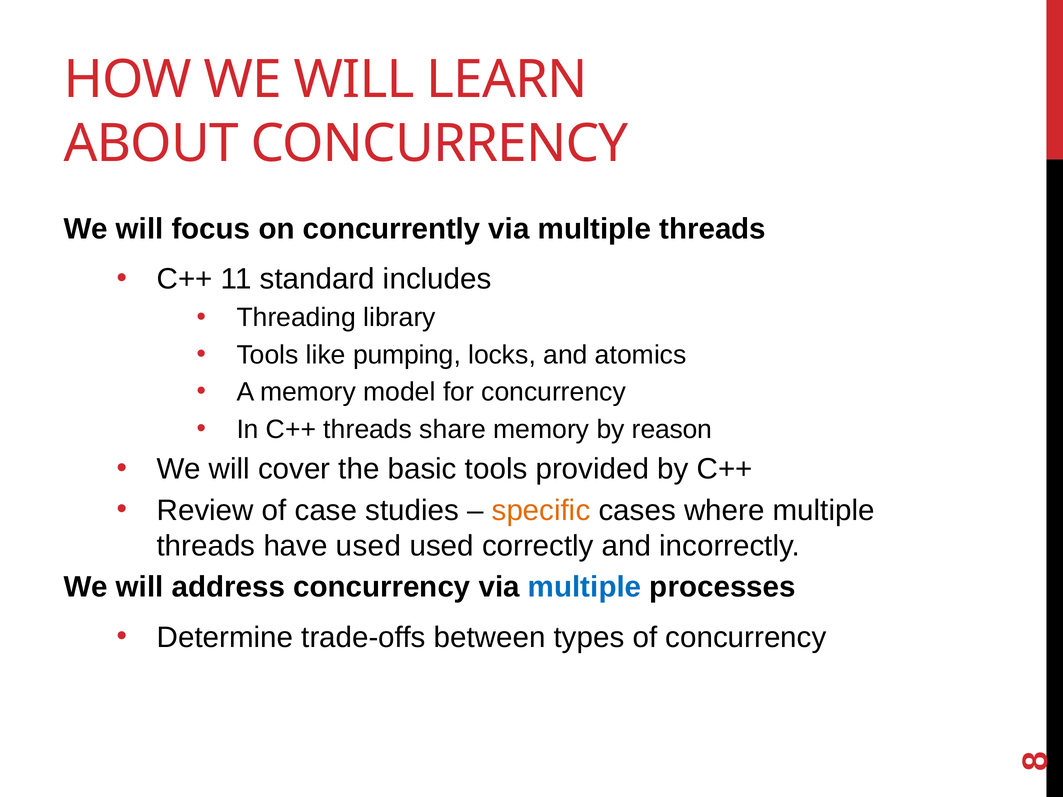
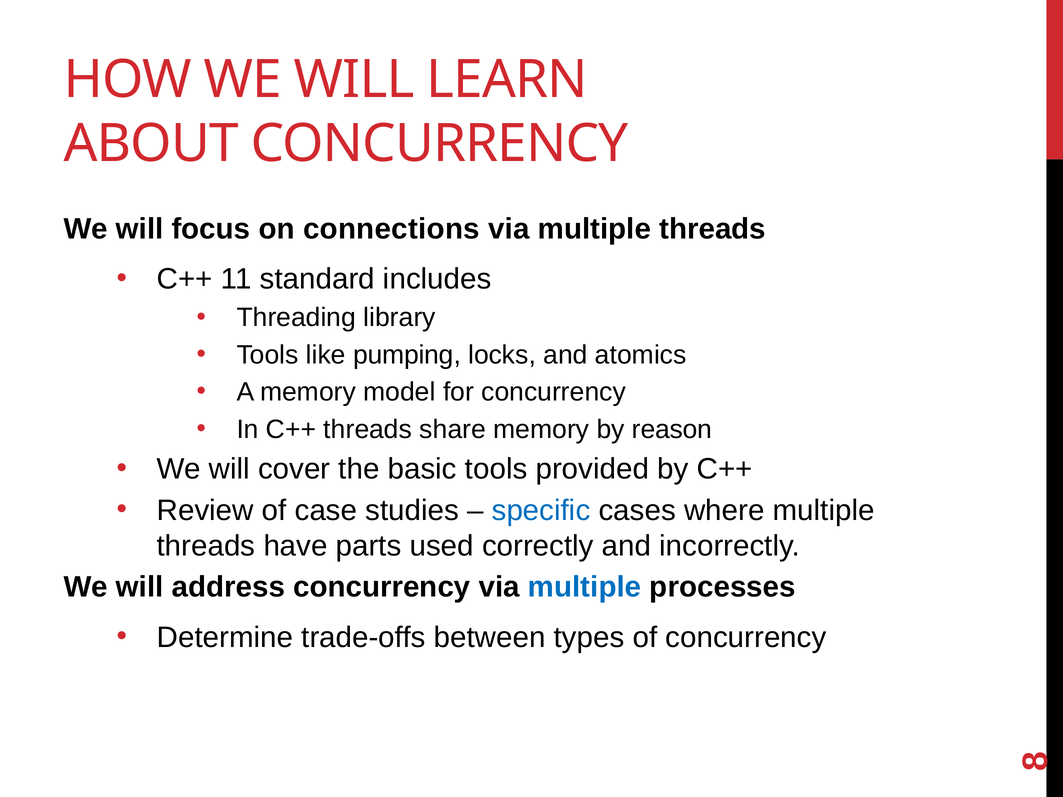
concurrently: concurrently -> connections (391, 229)
specific colour: orange -> blue (541, 511)
have used: used -> parts (369, 546)
